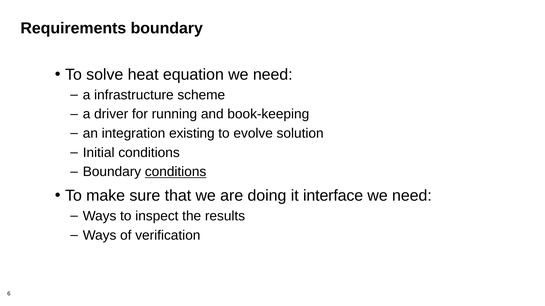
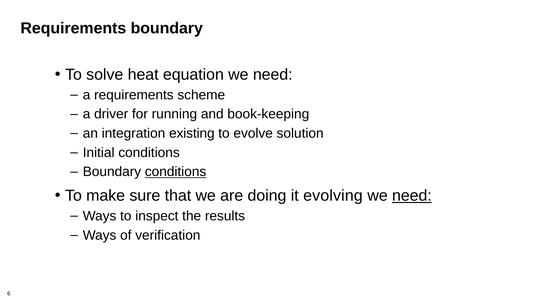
a infrastructure: infrastructure -> requirements (134, 95)
interface: interface -> evolving (333, 196)
need underline: none -> present (412, 196)
